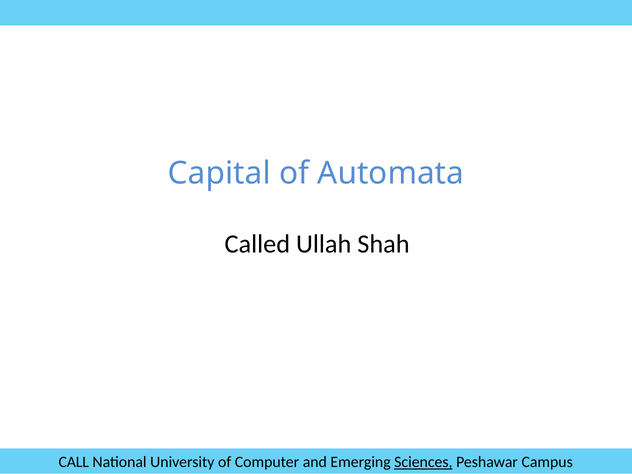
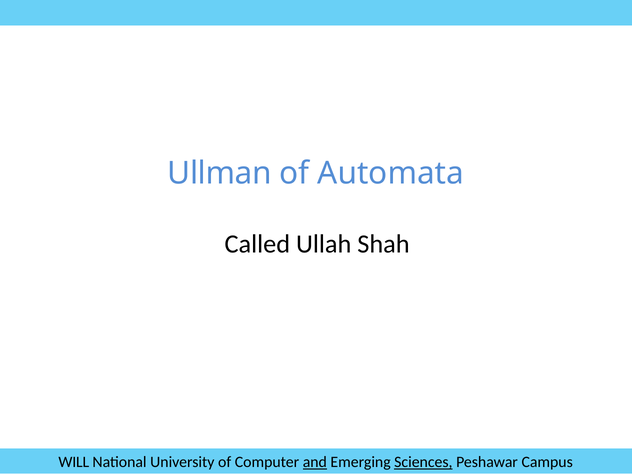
Capital: Capital -> Ullman (220, 173)
CALL: CALL -> WILL (74, 462)
and underline: none -> present (315, 462)
